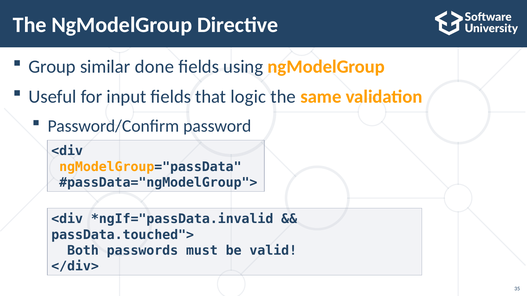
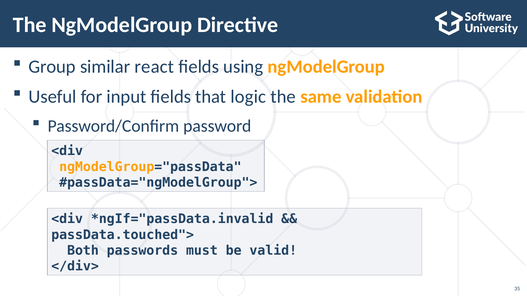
done: done -> react (154, 67)
